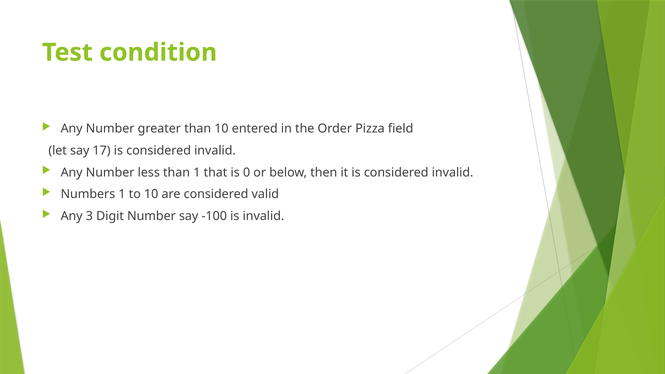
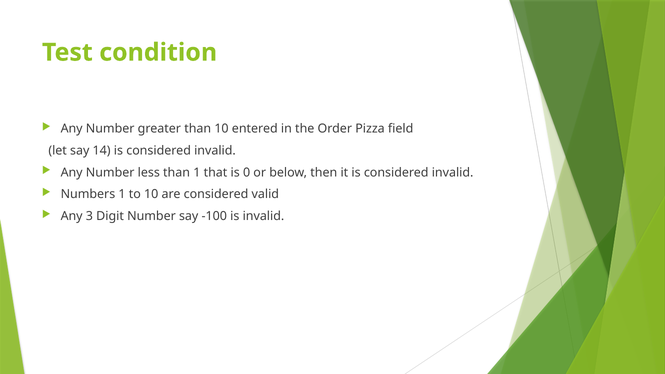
17: 17 -> 14 (102, 151)
